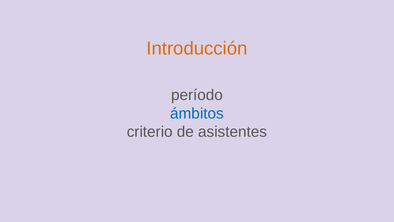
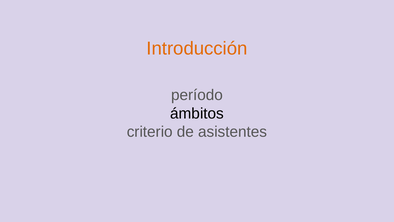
ámbitos colour: blue -> black (197, 113)
